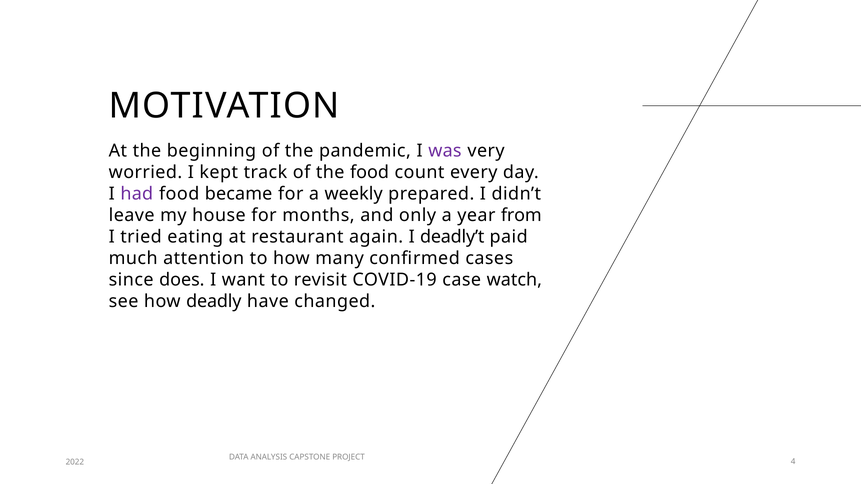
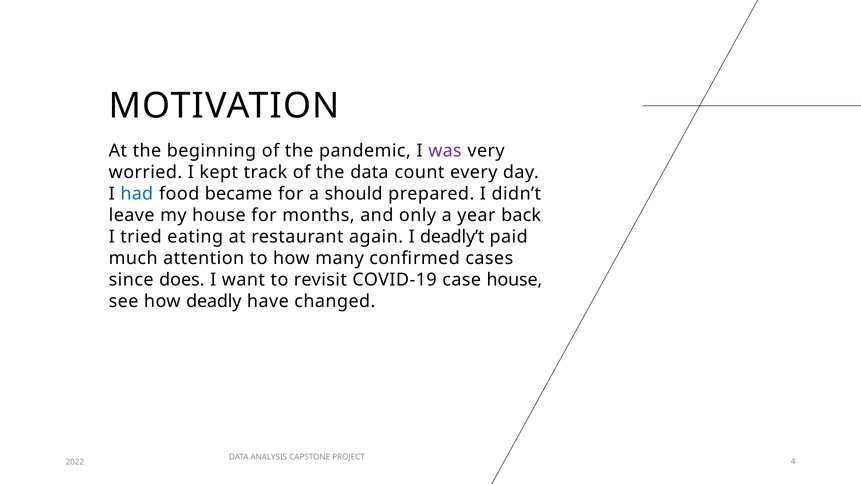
the food: food -> data (369, 173)
had colour: purple -> blue (137, 194)
weekly: weekly -> should (354, 194)
from: from -> back (521, 216)
case watch: watch -> house (514, 280)
